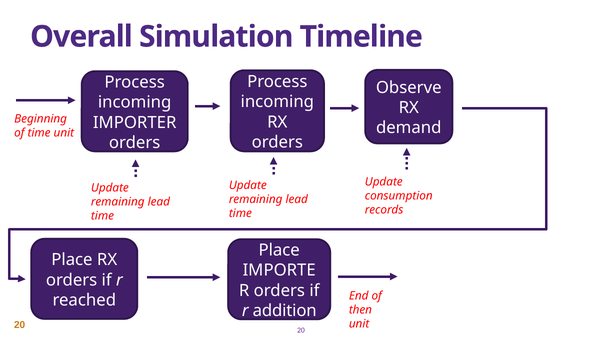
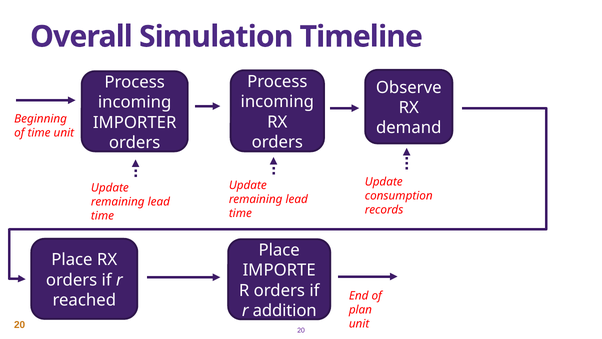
then: then -> plan (360, 309)
